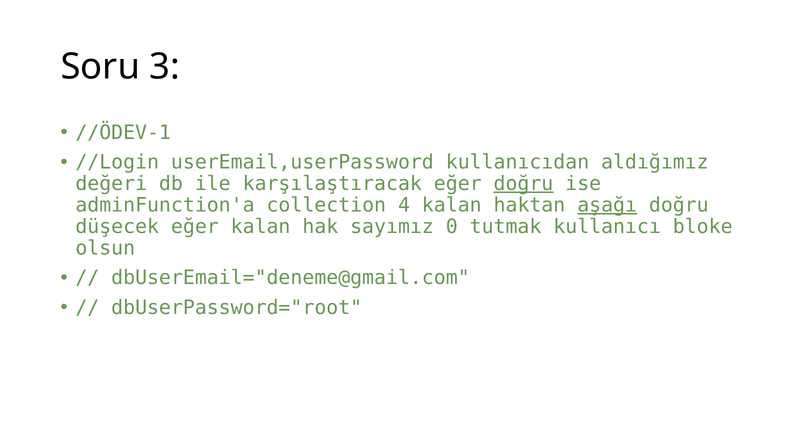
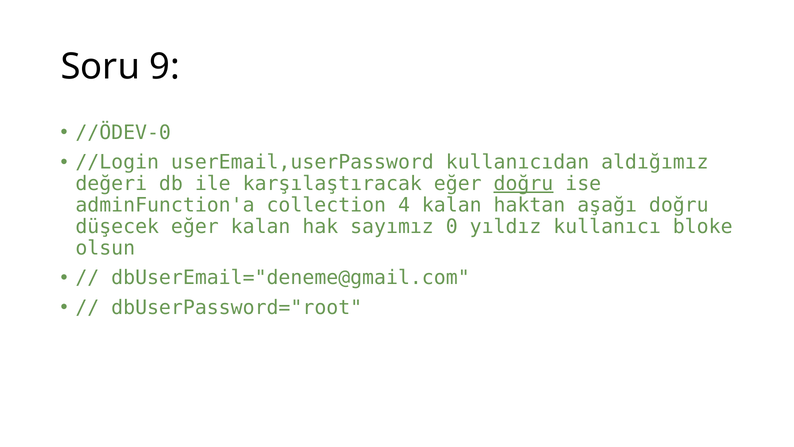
3: 3 -> 9 (165, 67)
//ÖDEV-1: //ÖDEV-1 -> //ÖDEV-0 (123, 132)
aşağı underline: present -> none (607, 205)
tutmak: tutmak -> yıldız (506, 226)
